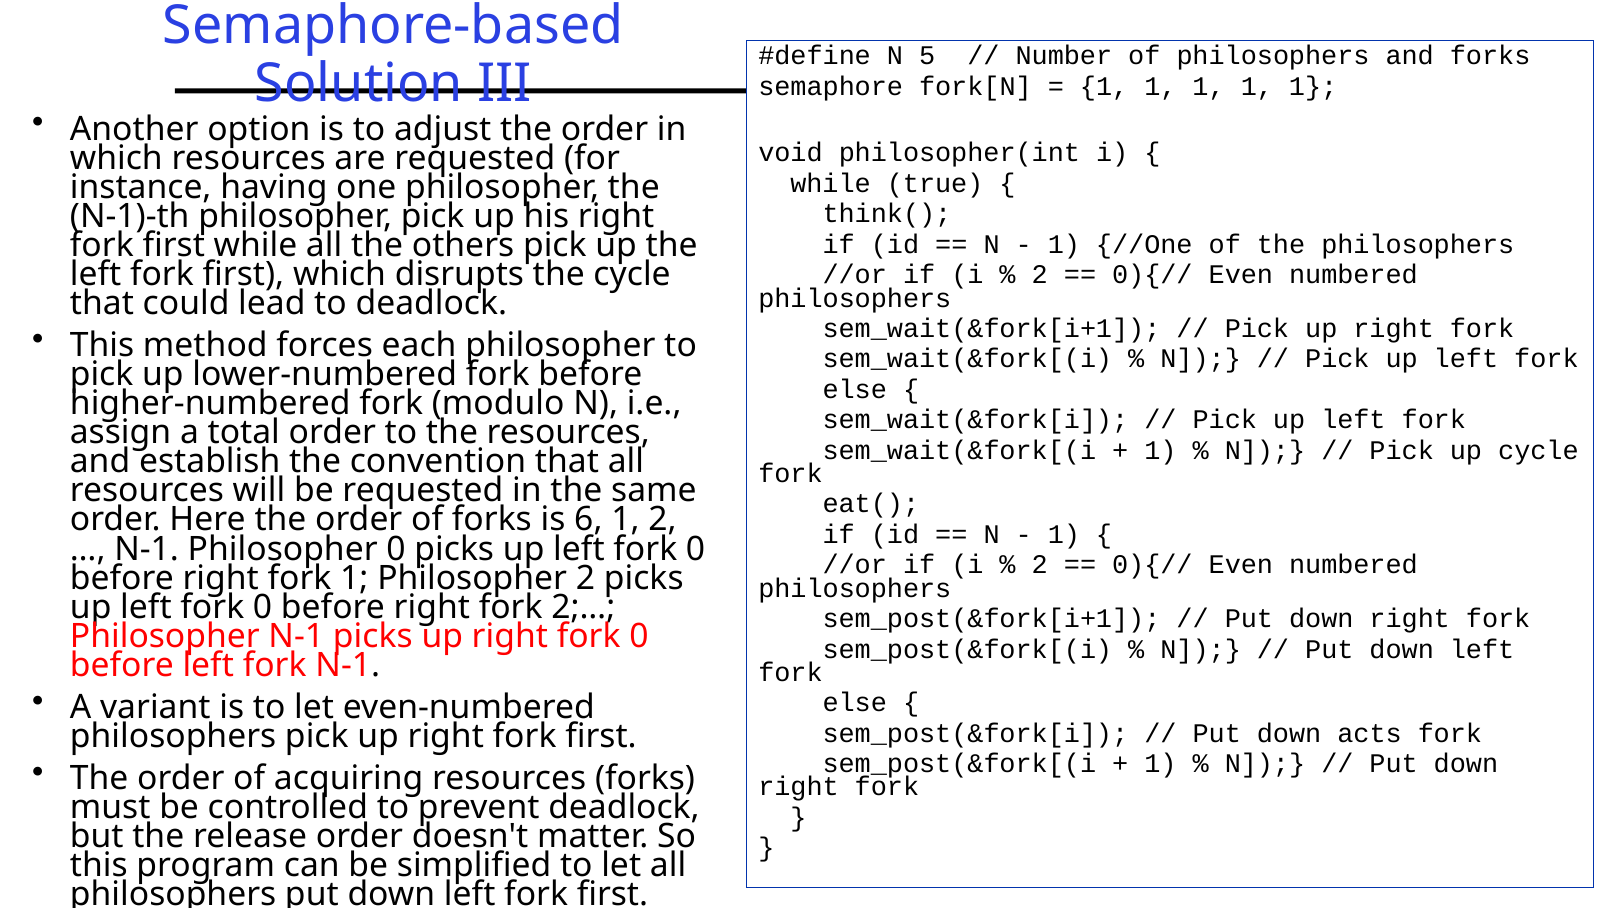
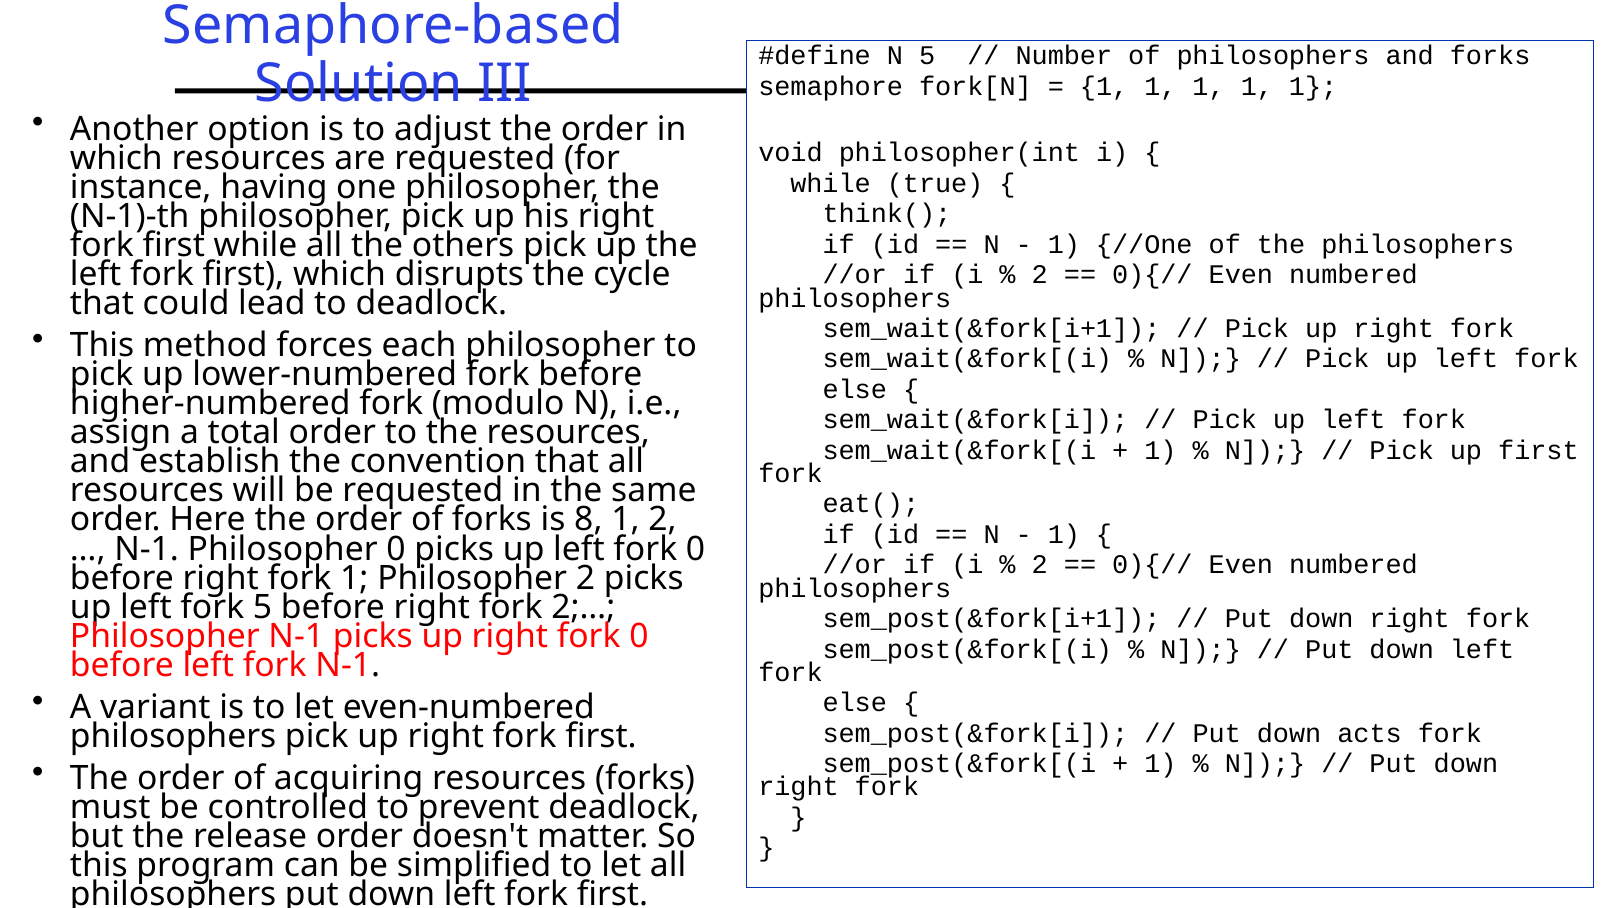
up cycle: cycle -> first (1538, 450)
6: 6 -> 8 (588, 520)
0: 0 -> 5 (263, 607)
